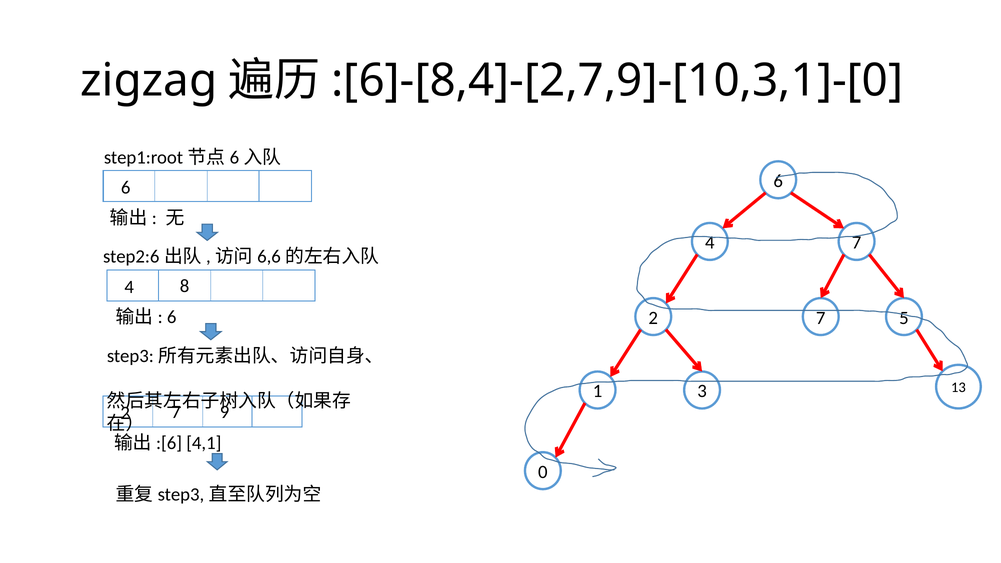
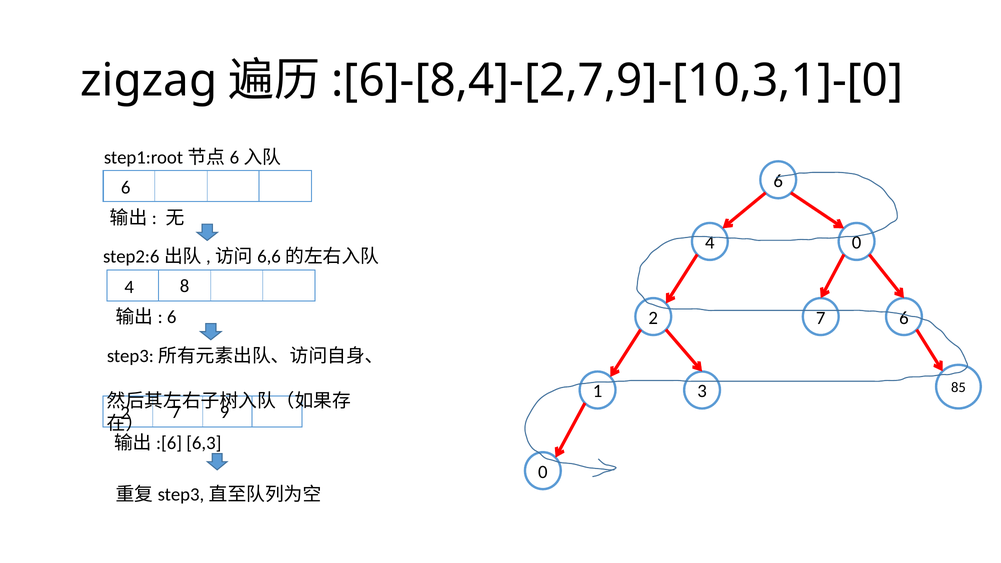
4 7: 7 -> 0 (857, 243)
7 5: 5 -> 6 (904, 318)
13: 13 -> 85 (958, 388)
4,1: 4,1 -> 6,3 (204, 443)
